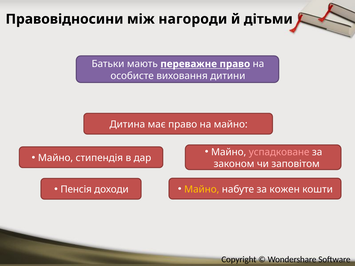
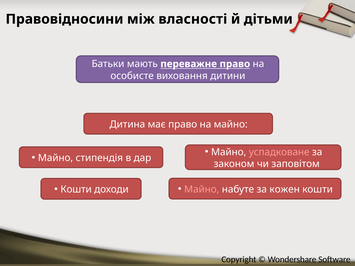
нагороди: нагороди -> власності (193, 19)
Пенсія: Пенсія -> Кошти (76, 190)
Майно colour: yellow -> pink (202, 189)
